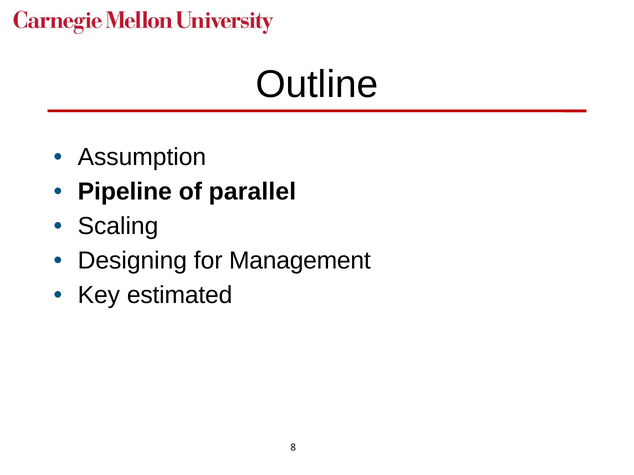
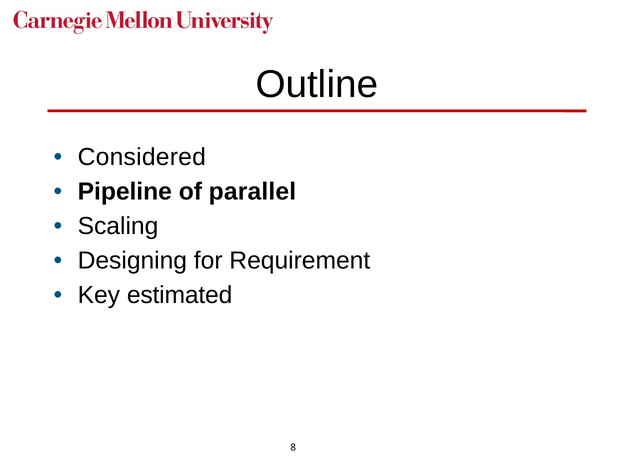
Assumption: Assumption -> Considered (142, 157)
Management: Management -> Requirement (300, 261)
